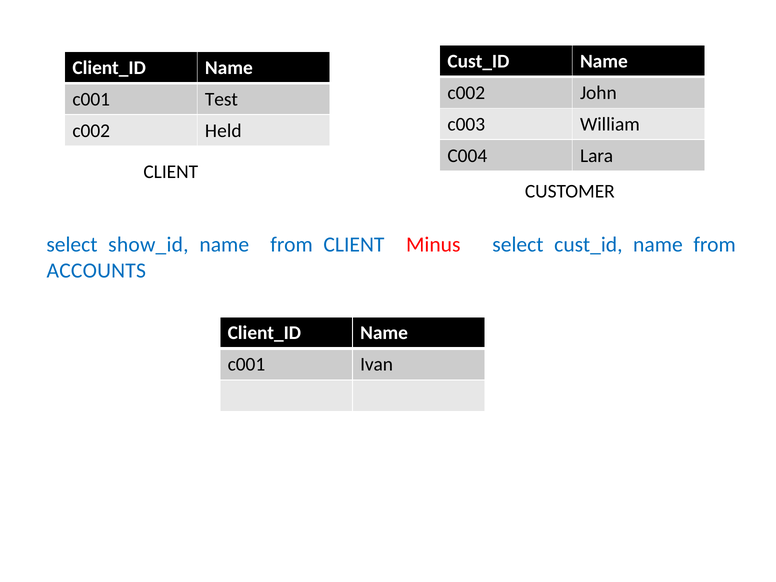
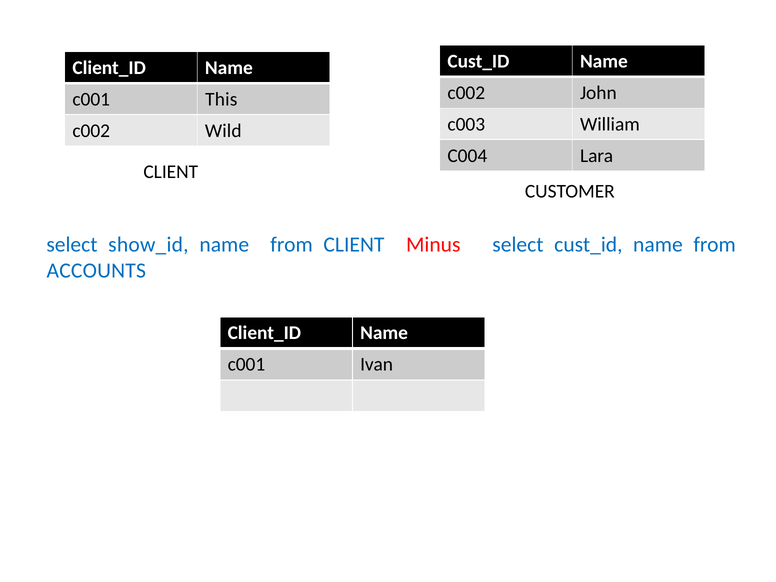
Test: Test -> This (221, 99)
Held: Held -> Wild (223, 131)
